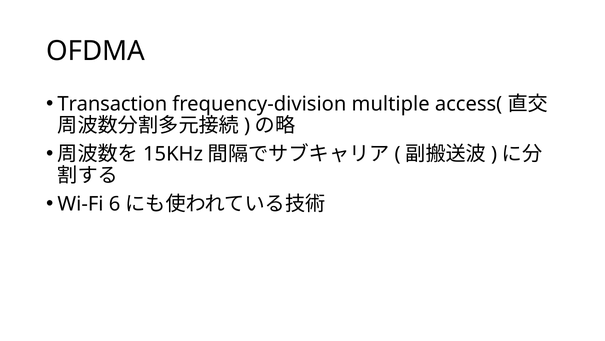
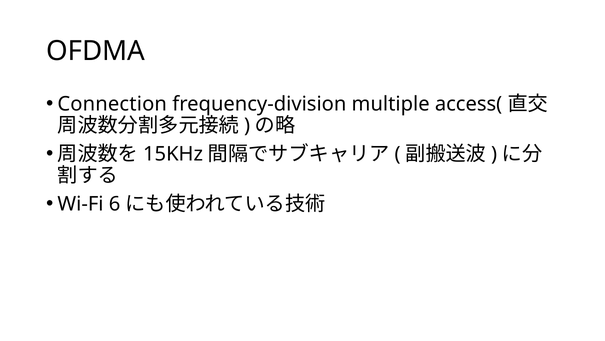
Transaction: Transaction -> Connection (112, 104)
